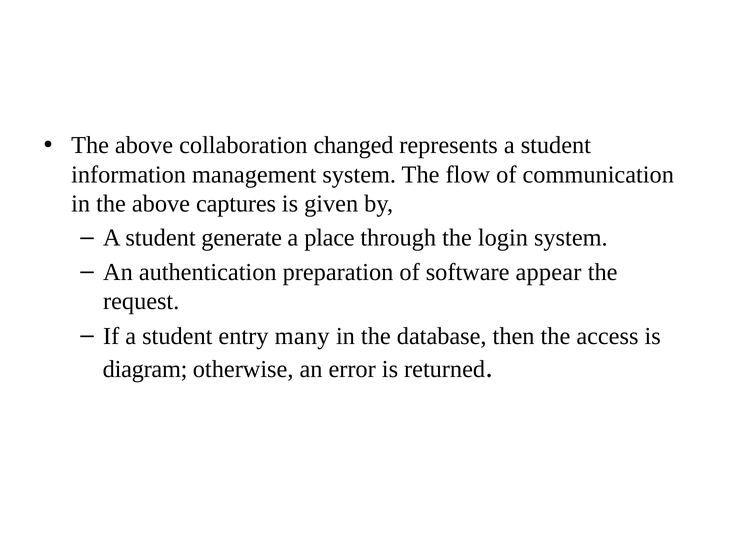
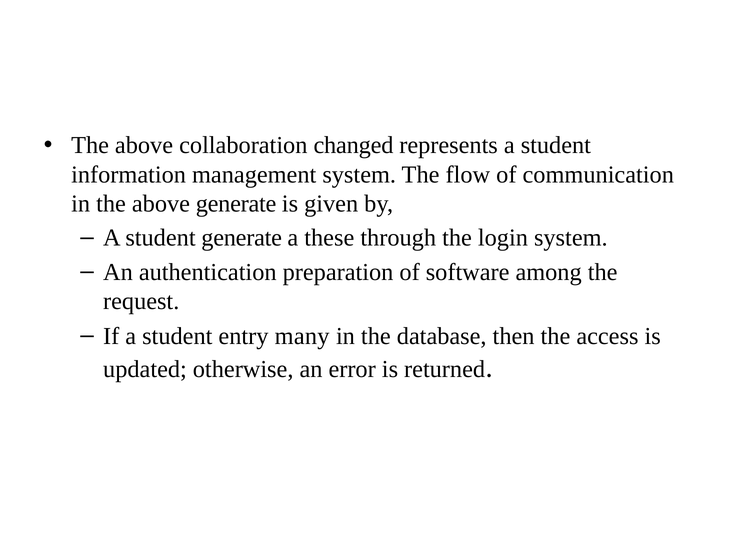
above captures: captures -> generate (236, 204)
place: place -> these (329, 238)
appear: appear -> among (549, 272)
diagram: diagram -> updated (145, 369)
